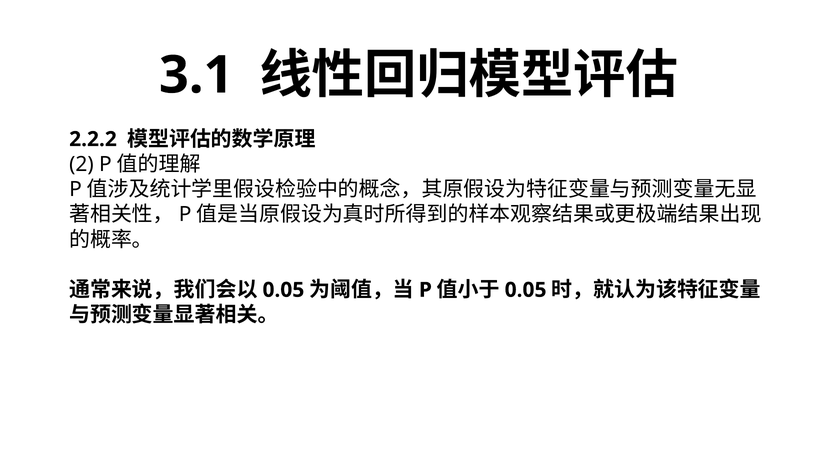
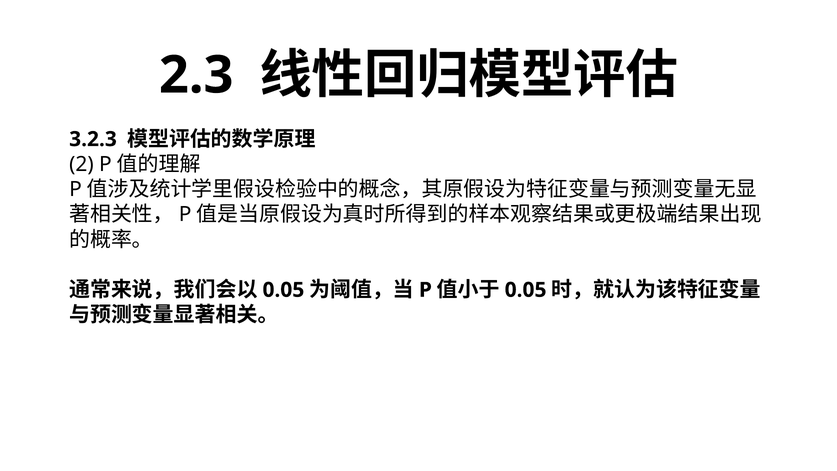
3.1: 3.1 -> 2.3 (196, 75)
2.2.2: 2.2.2 -> 3.2.3 (93, 139)
